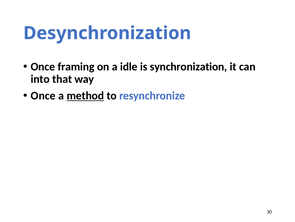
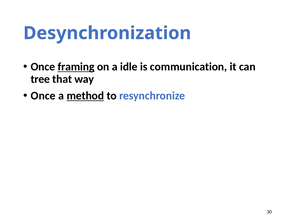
framing underline: none -> present (76, 67)
synchronization: synchronization -> communication (189, 67)
into: into -> tree (40, 79)
